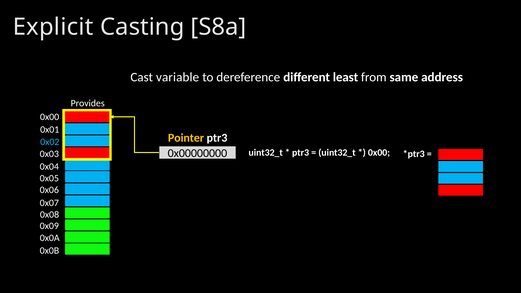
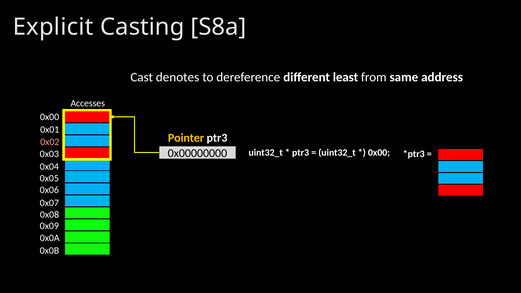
variable: variable -> denotes (178, 77)
Provides: Provides -> Accesses (88, 103)
0x02 colour: light blue -> pink (50, 142)
